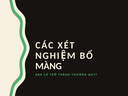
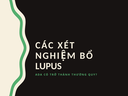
MÀNG: MÀNG -> LUPUS (49, 66)
